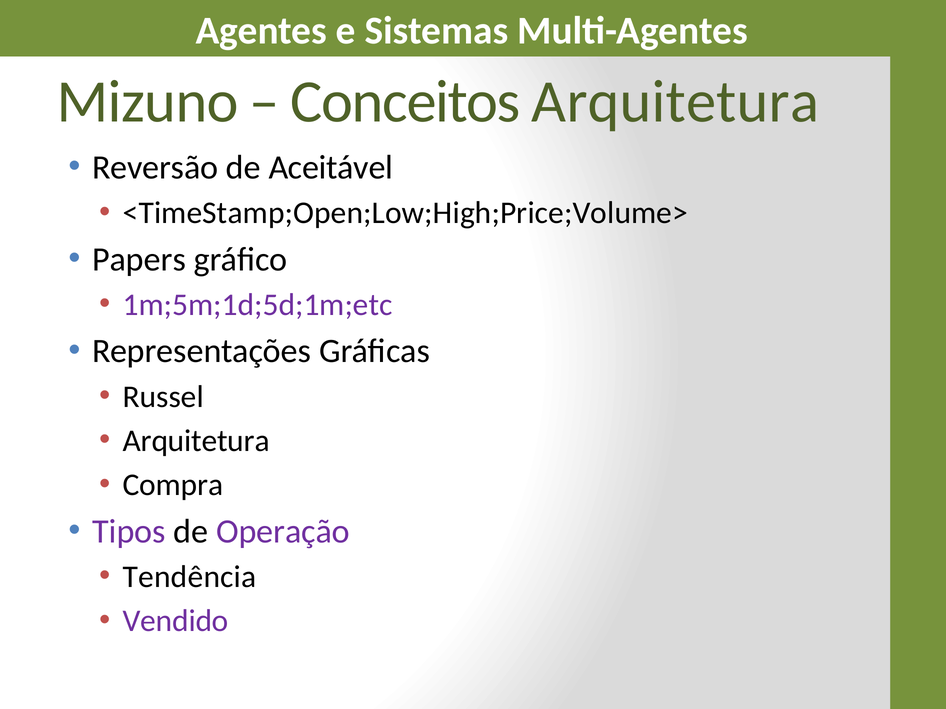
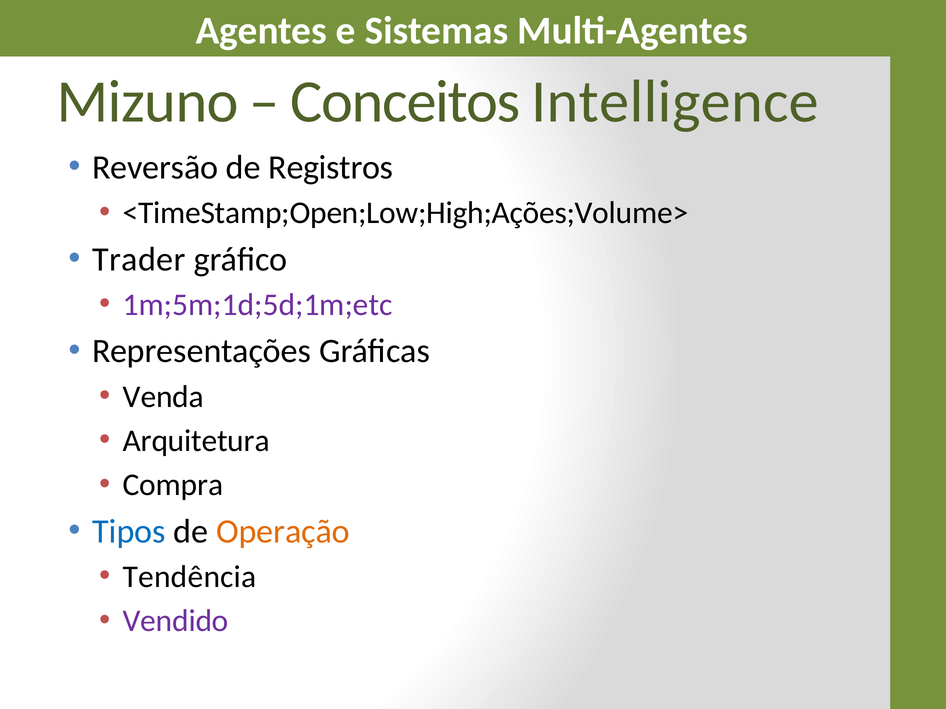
Conceitos Arquitetura: Arquitetura -> Intelligence (675, 102)
Aceitável: Aceitável -> Registros (331, 168)
<TimeStamp;Open;Low;High;Price;Volume>: <TimeStamp;Open;Low;High;Price;Volume> -> <TimeStamp;Open;Low;High;Ações;Volume> (406, 213)
Papers: Papers -> Trader (139, 260)
Russel: Russel -> Venda (163, 397)
Tipos colour: purple -> blue (129, 532)
Operação colour: purple -> orange (283, 532)
